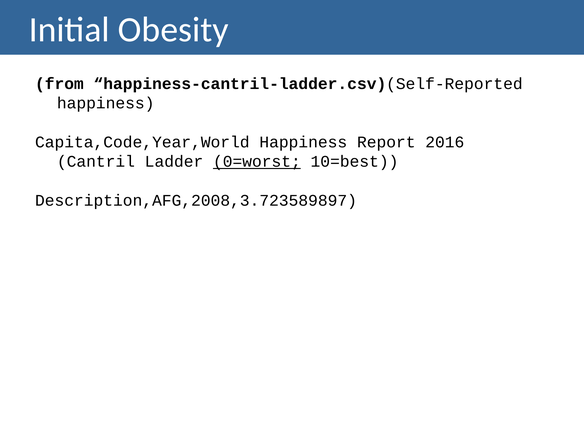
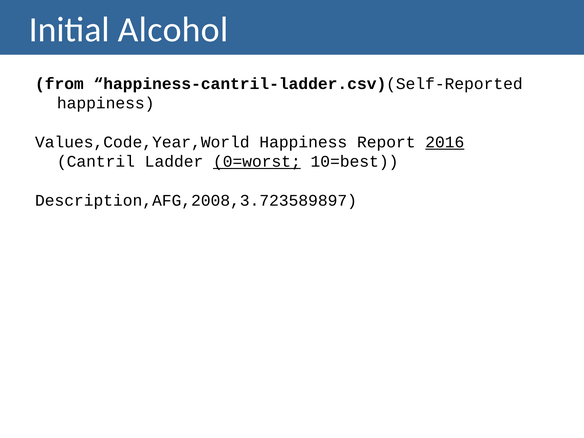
Obesity: Obesity -> Alcohol (173, 30)
Capita,Code,Year,World: Capita,Code,Year,World -> Values,Code,Year,World (142, 142)
2016 underline: none -> present (445, 142)
